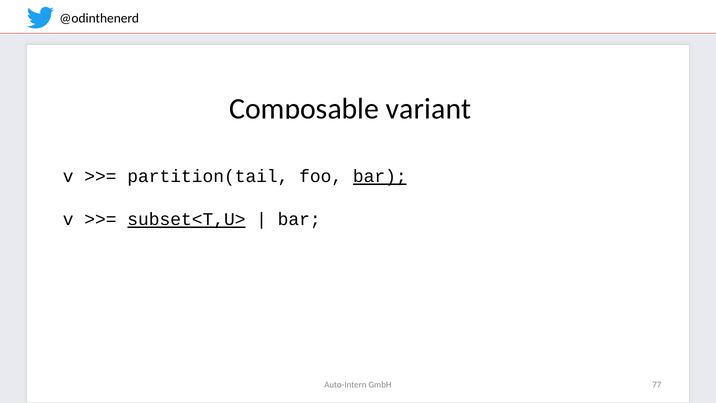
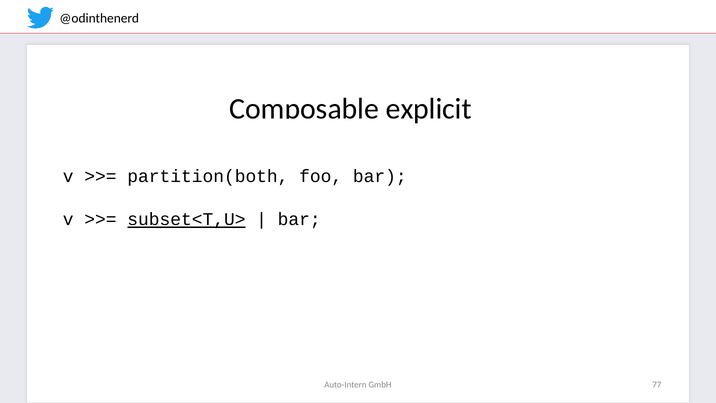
variant: variant -> explicit (429, 109)
partition(tail: partition(tail -> partition(both (208, 176)
bar underline: present -> none (380, 176)
